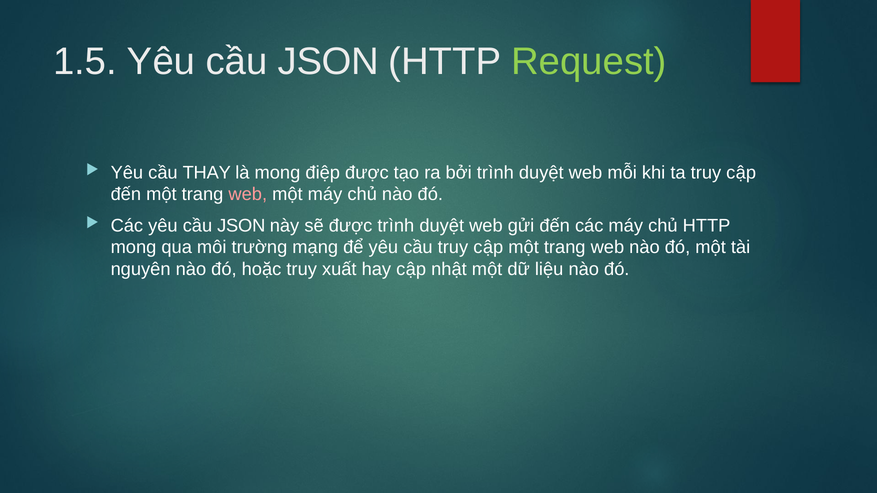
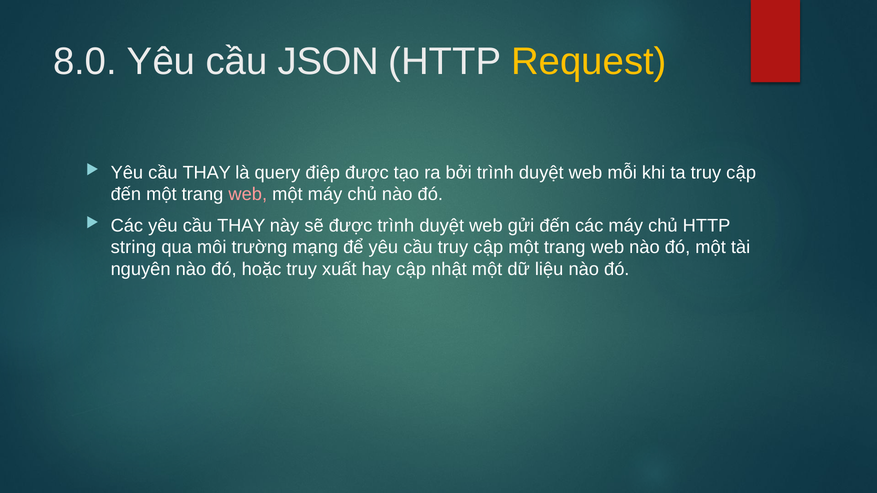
1.5: 1.5 -> 8.0 (85, 62)
Request colour: light green -> yellow (589, 62)
là mong: mong -> query (277, 173)
Các yêu cầu JSON: JSON -> THAY (241, 226)
mong: mong -> string (133, 248)
